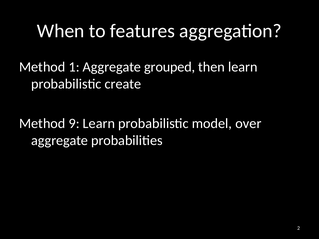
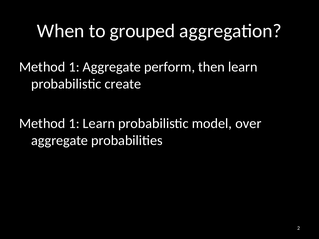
features: features -> grouped (142, 31)
grouped: grouped -> perform (170, 67)
9: 9 -> 1 (74, 124)
